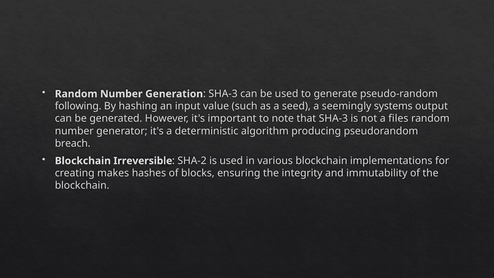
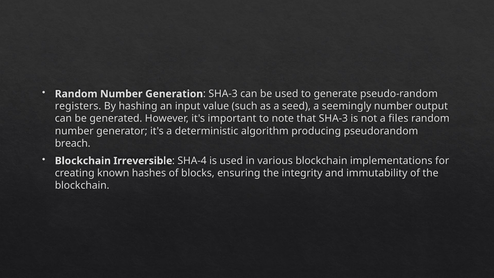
following: following -> registers (78, 106)
seemingly systems: systems -> number (393, 106)
SHA-2: SHA-2 -> SHA-4 (192, 161)
makes: makes -> known (113, 173)
